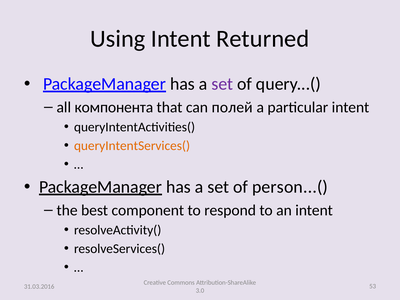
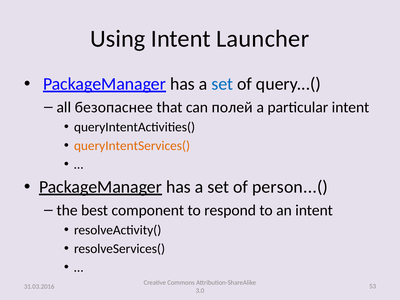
Returned: Returned -> Launcher (263, 39)
set colour: purple -> blue (222, 84)
компонента: компонента -> безопаснее (114, 107)
